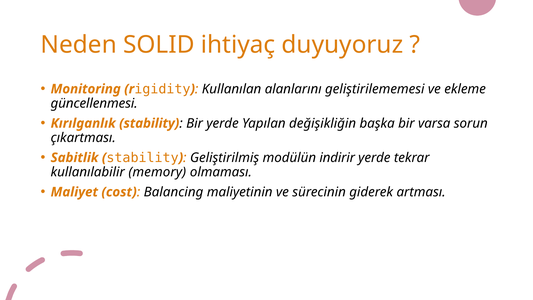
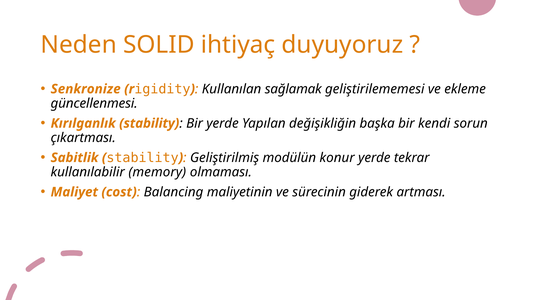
Monitoring: Monitoring -> Senkronize (86, 89)
alanlarını: alanlarını -> sağlamak (293, 89)
varsa: varsa -> kendi (434, 123)
indirir: indirir -> konur (337, 158)
